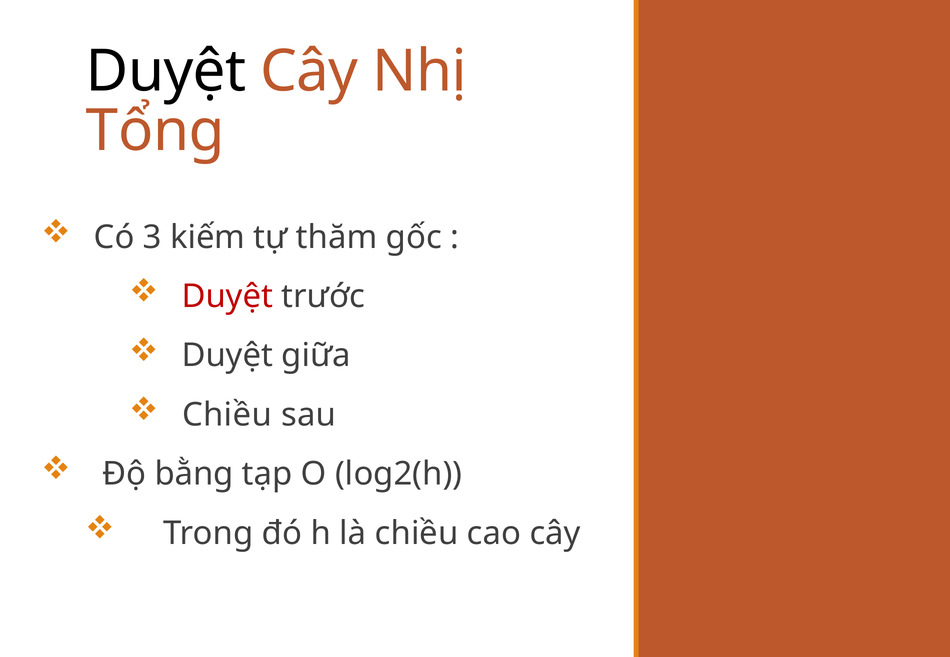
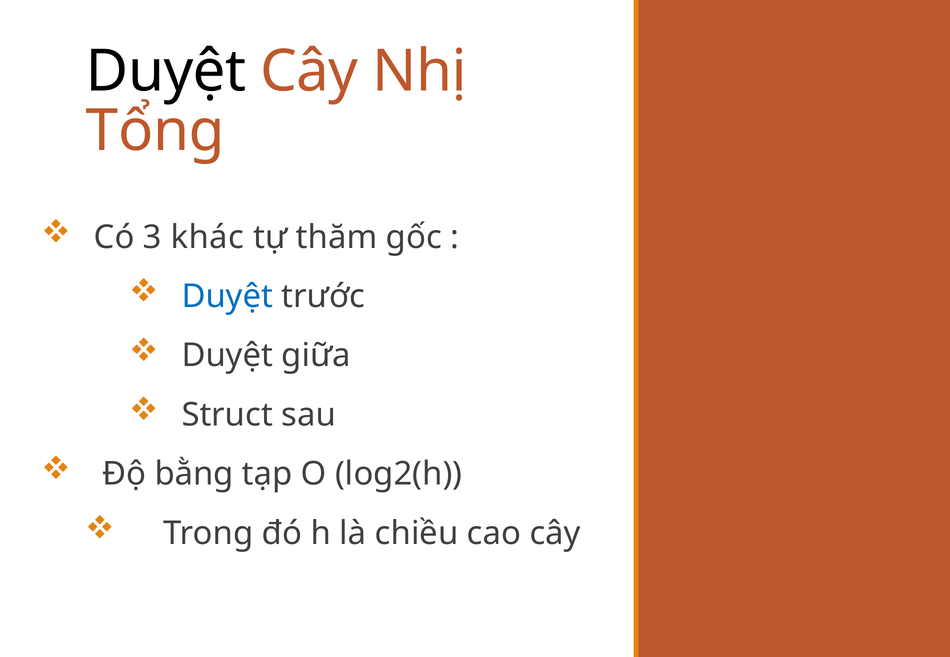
kiếm: kiếm -> khác (207, 238)
Duyệt colour: red -> blue (227, 297)
Chiều: Chiều -> Struct (227, 415)
